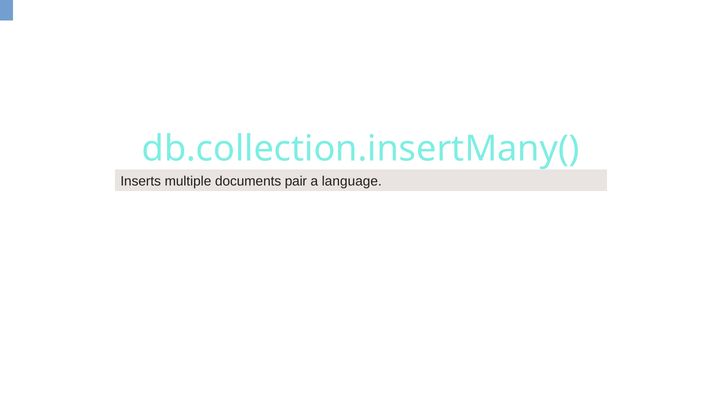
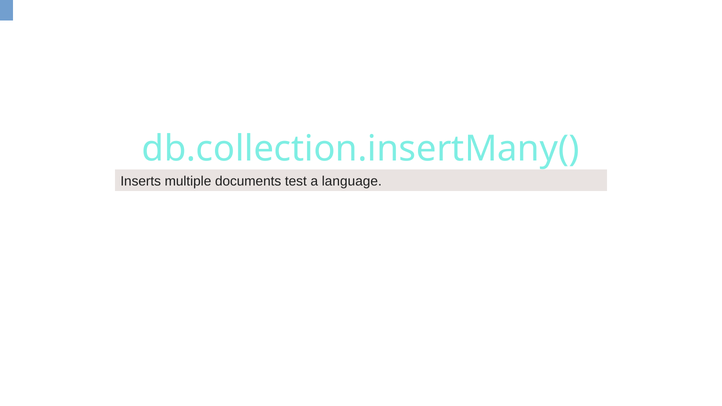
pair: pair -> test (296, 181)
